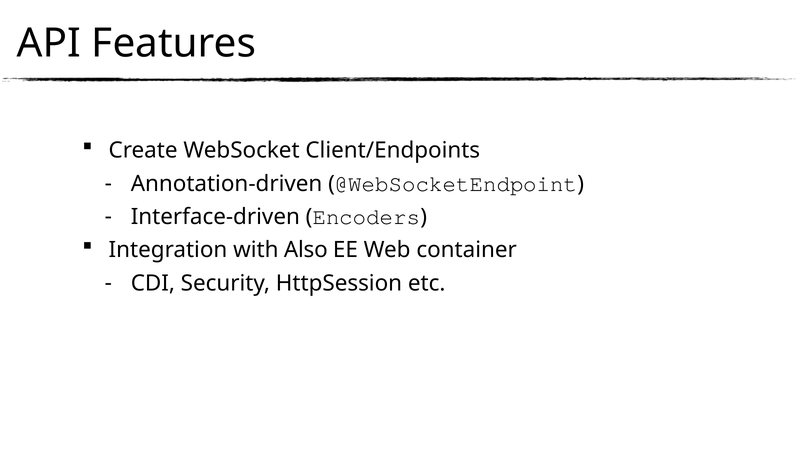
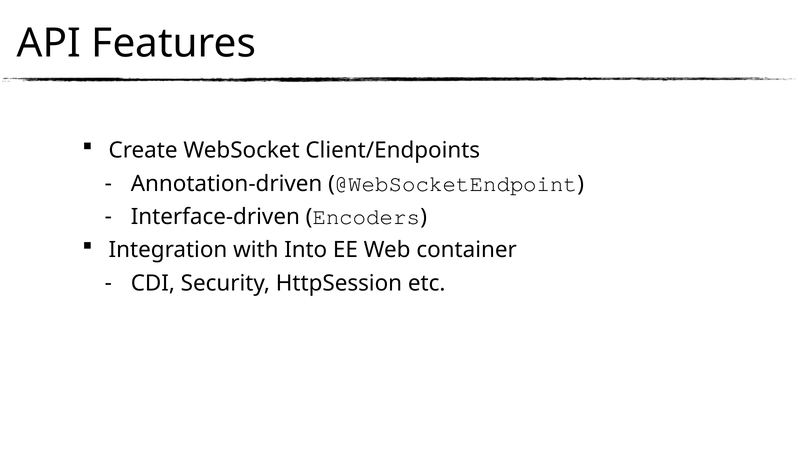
Also: Also -> Into (306, 250)
